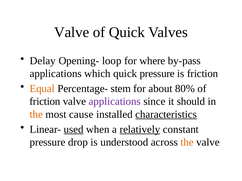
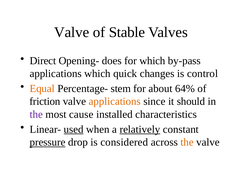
of Quick: Quick -> Stable (127, 32)
Delay: Delay -> Direct (43, 61)
loop: loop -> does (112, 61)
for where: where -> which (152, 61)
quick pressure: pressure -> changes (157, 74)
is friction: friction -> control (203, 74)
80%: 80% -> 64% (185, 89)
applications colour: purple -> orange (115, 102)
the colour: orange -> purple (36, 115)
characteristics underline: present -> none (166, 115)
pressure underline: none -> present (48, 143)
understood: understood -> considered (124, 143)
